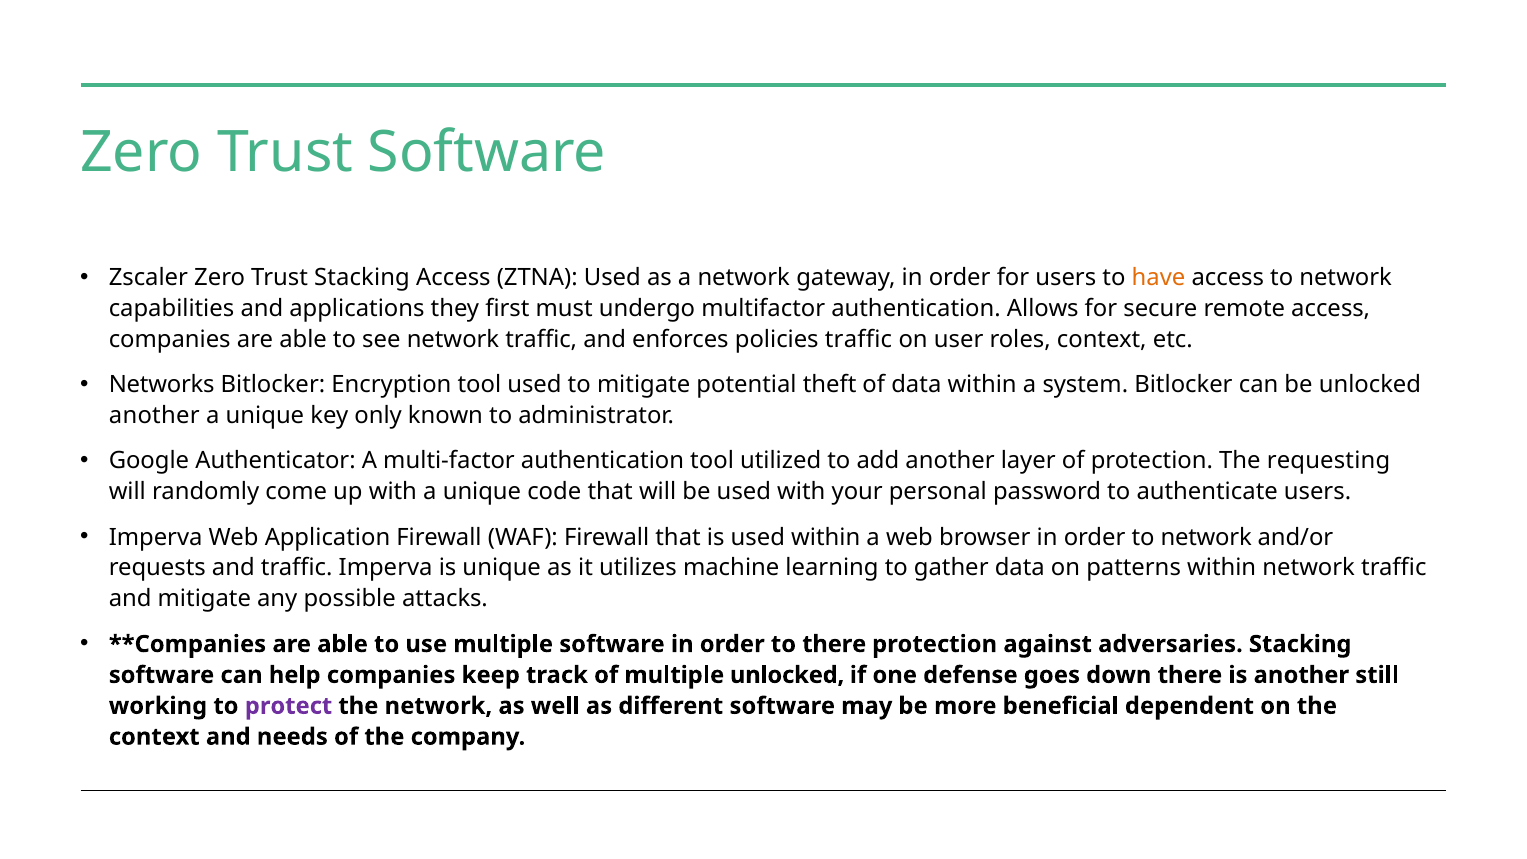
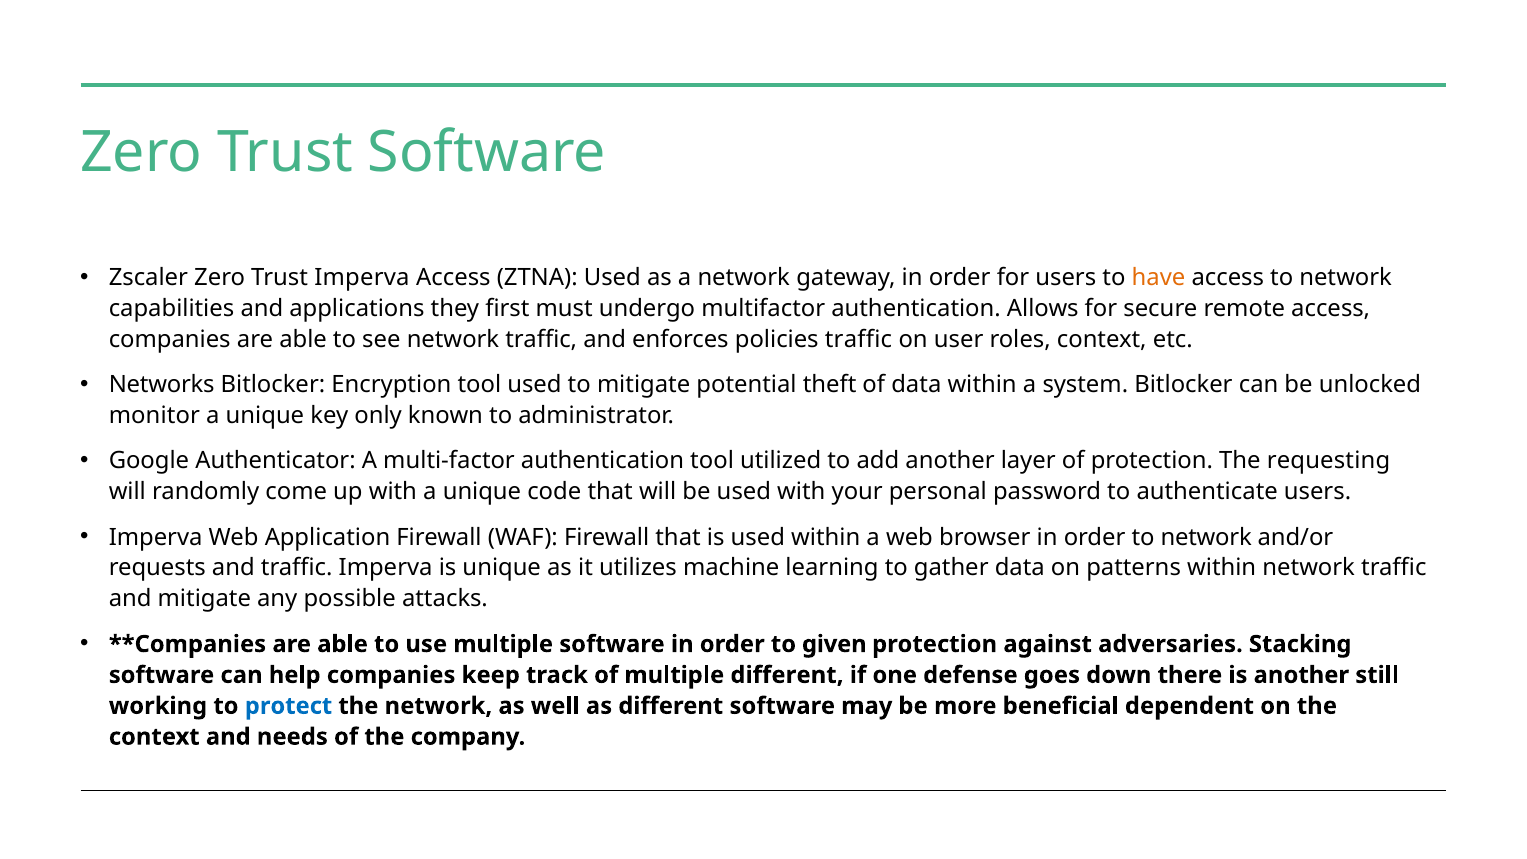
Trust Stacking: Stacking -> Imperva (362, 278)
another: another -> monitor (154, 416)
to there: there -> given (834, 644)
multiple unlocked: unlocked -> different (787, 675)
protect colour: purple -> blue (289, 706)
